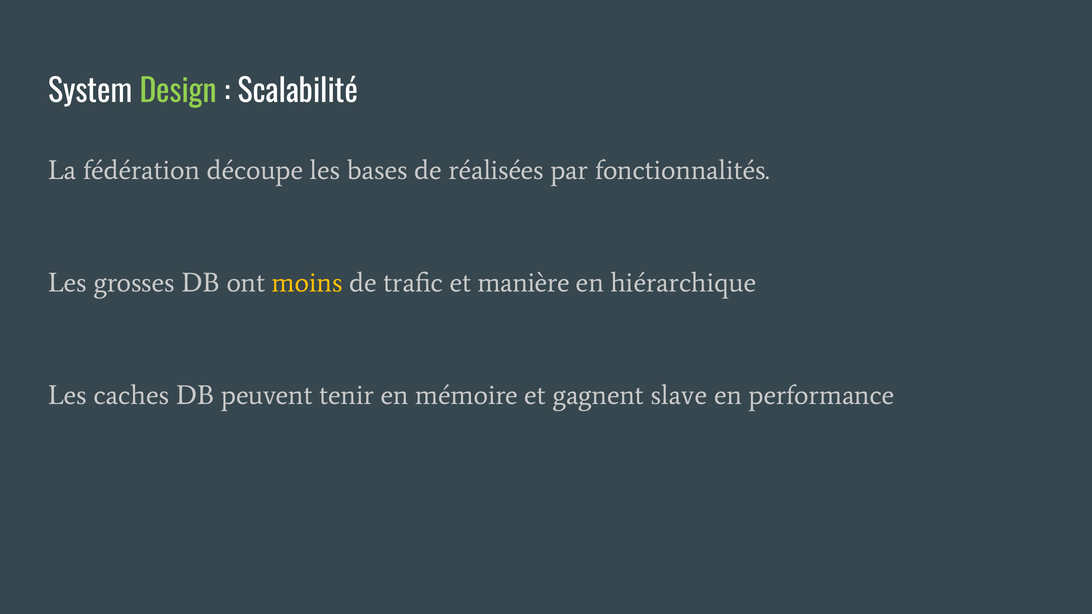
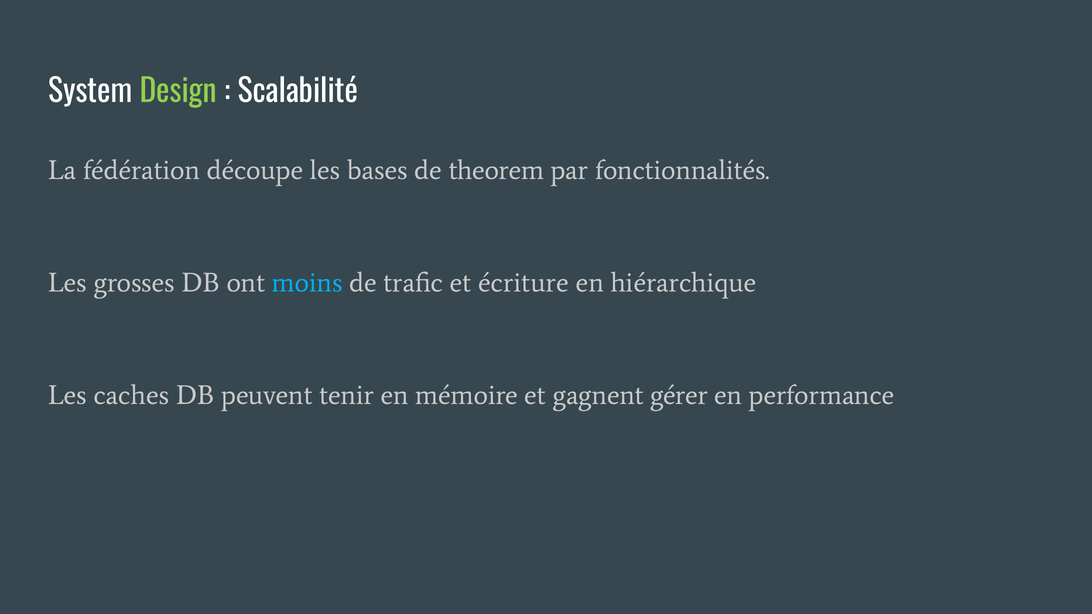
réalisées: réalisées -> theorem (496, 170)
moins colour: yellow -> light blue (307, 283)
manière: manière -> écriture (524, 283)
slave: slave -> gérer (679, 395)
